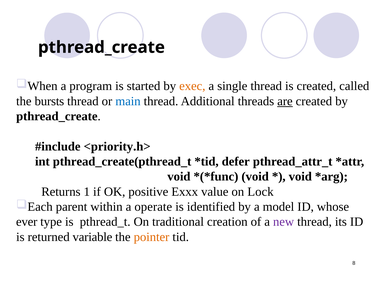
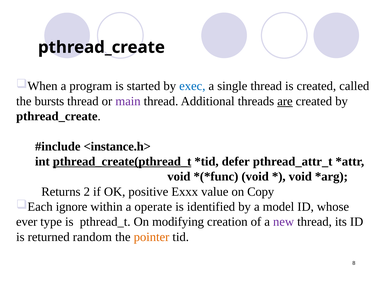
exec colour: orange -> blue (192, 86)
main colour: blue -> purple (128, 101)
<priority.h>: <priority.h> -> <instance.h> (117, 147)
pthread_create(pthread_t underline: none -> present (122, 162)
1: 1 -> 2 (87, 192)
Lock: Lock -> Copy (261, 192)
parent: parent -> ignore (72, 207)
traditional: traditional -> modifying (178, 222)
variable: variable -> random (92, 237)
